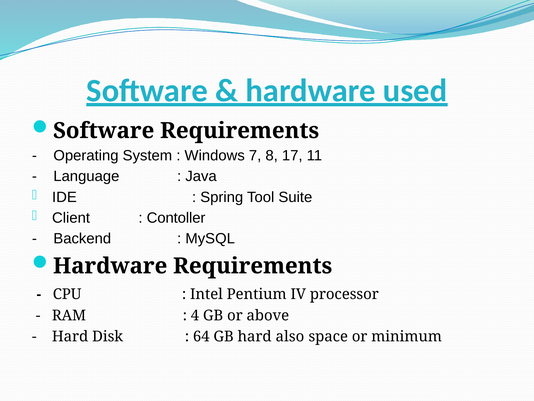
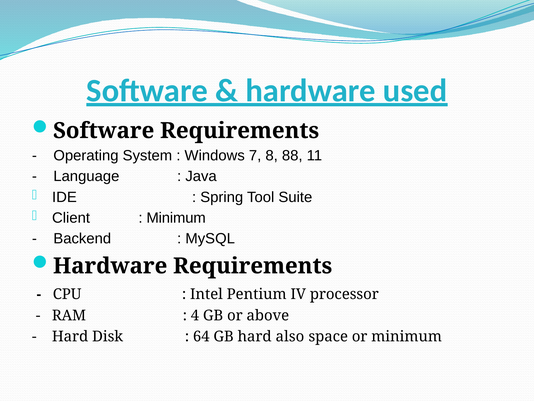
17: 17 -> 88 (292, 155)
Contoller: Contoller -> Minimum (176, 218)
